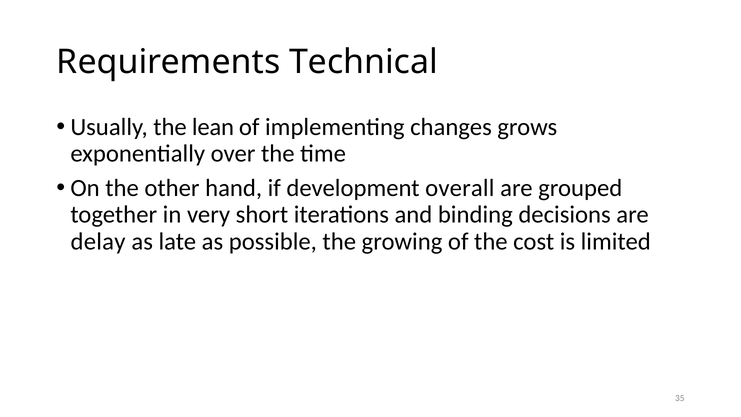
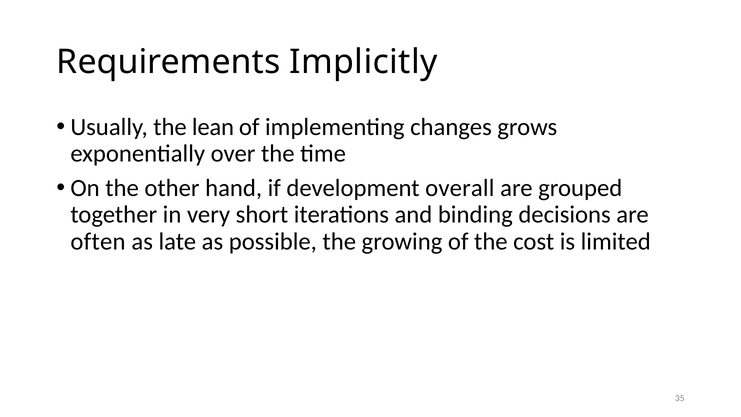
Technical: Technical -> Implicitly (363, 62)
delay: delay -> often (98, 241)
